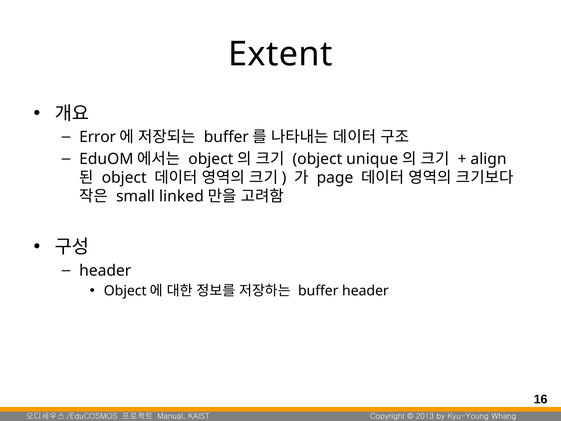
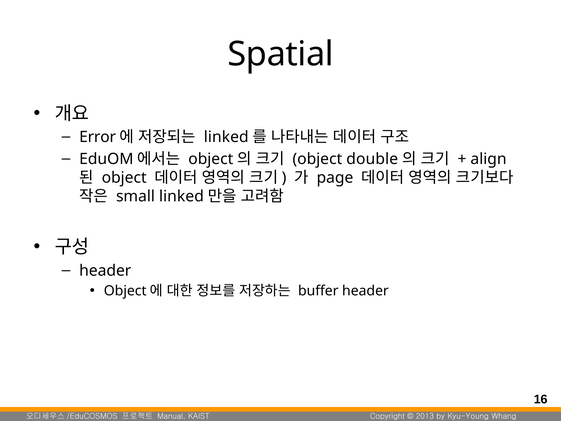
Extent: Extent -> Spatial (281, 54)
buffer: buffer -> linked (226, 137)
unique: unique -> double (372, 159)
